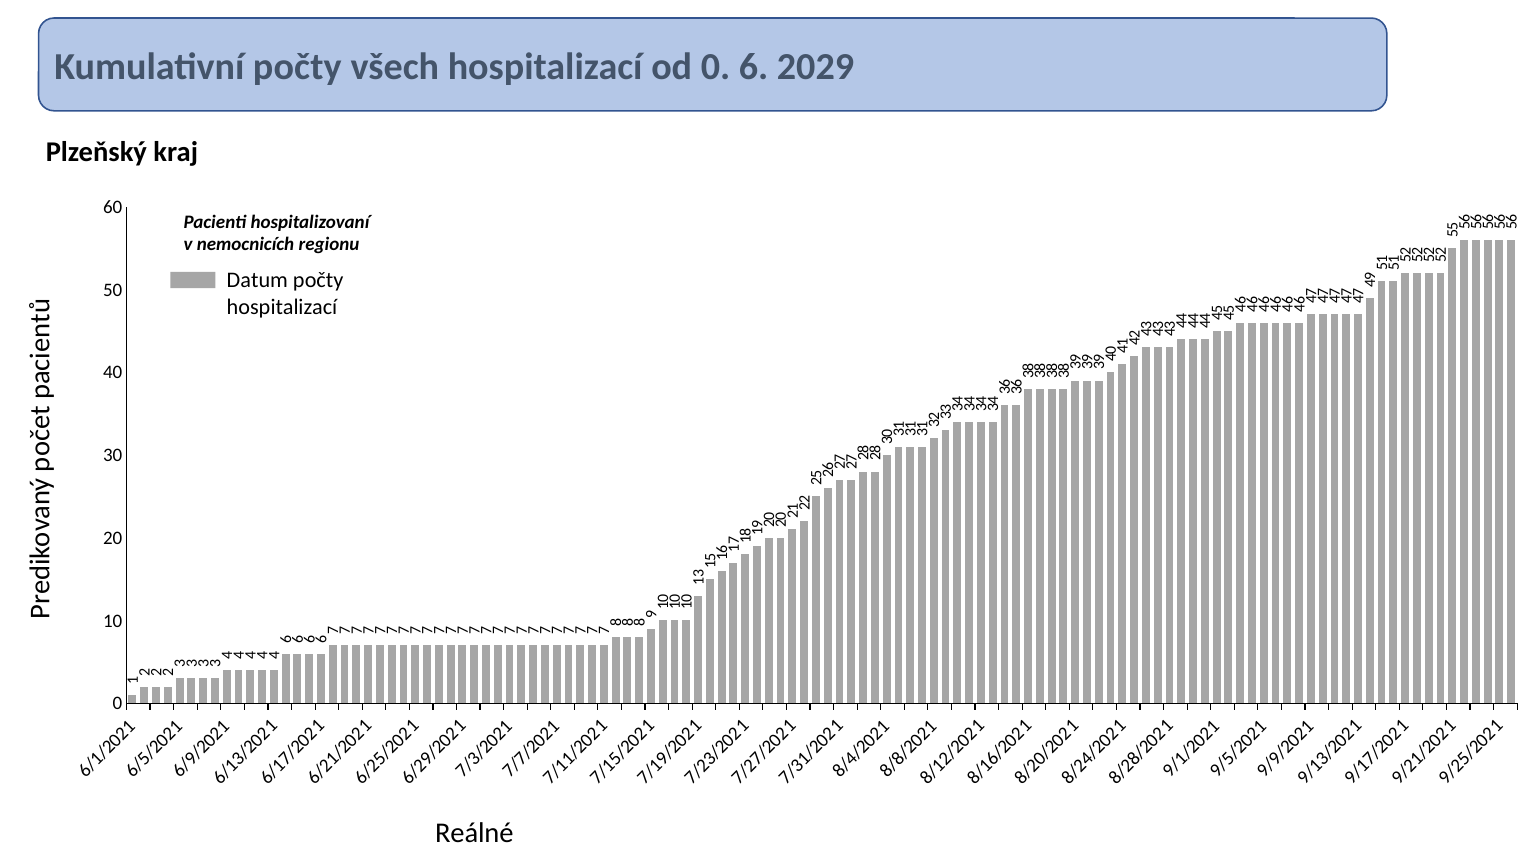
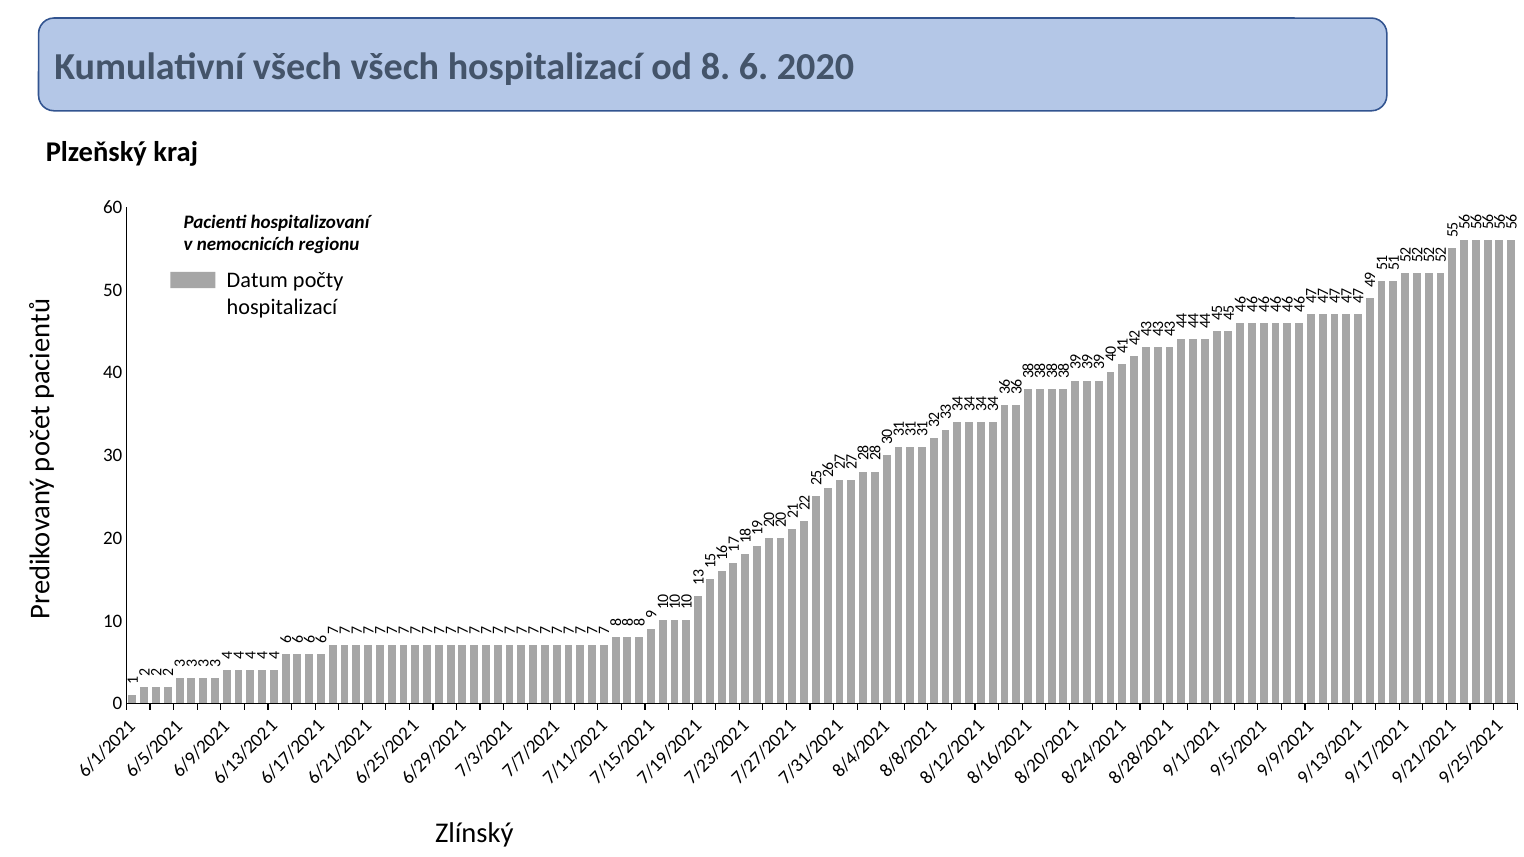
Kumulativní počty: počty -> všech (297, 67)
od 0: 0 -> 8 (715, 67)
2029: 2029 -> 2020 (816, 67)
Reálné: Reálné -> Zlínský (474, 833)
